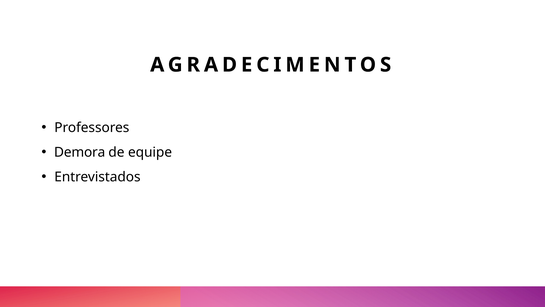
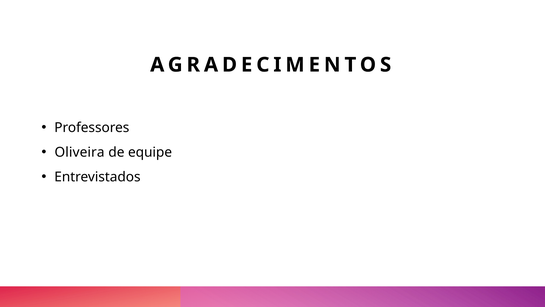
Demora: Demora -> Oliveira (80, 152)
